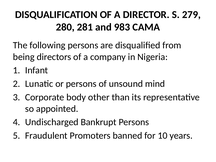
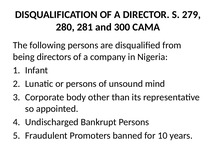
983: 983 -> 300 (122, 27)
